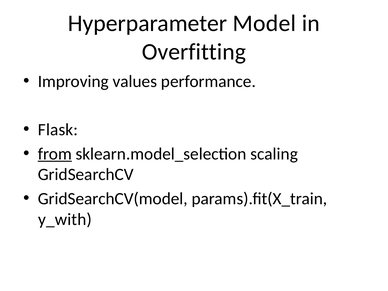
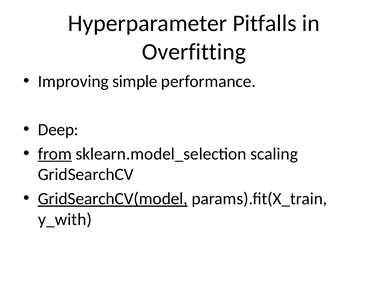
Model: Model -> Pitfalls (265, 23)
values: values -> simple (135, 81)
Flask: Flask -> Deep (58, 130)
GridSearchCV(model underline: none -> present (113, 199)
